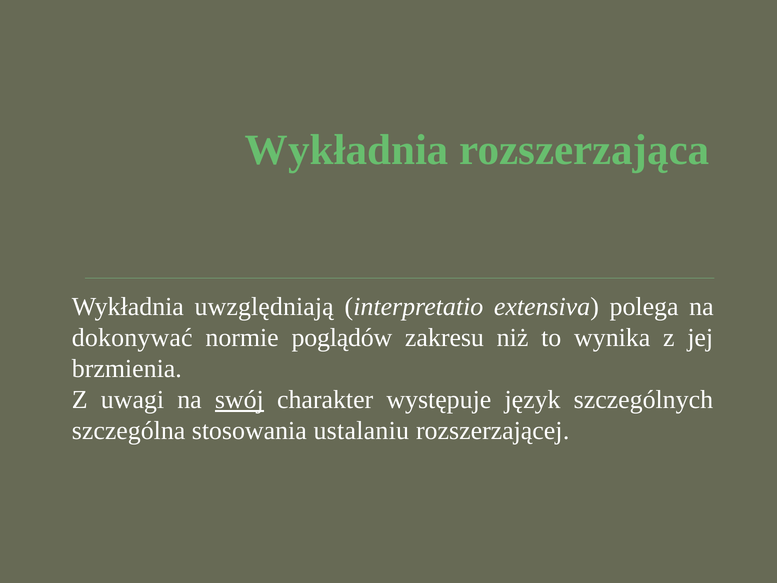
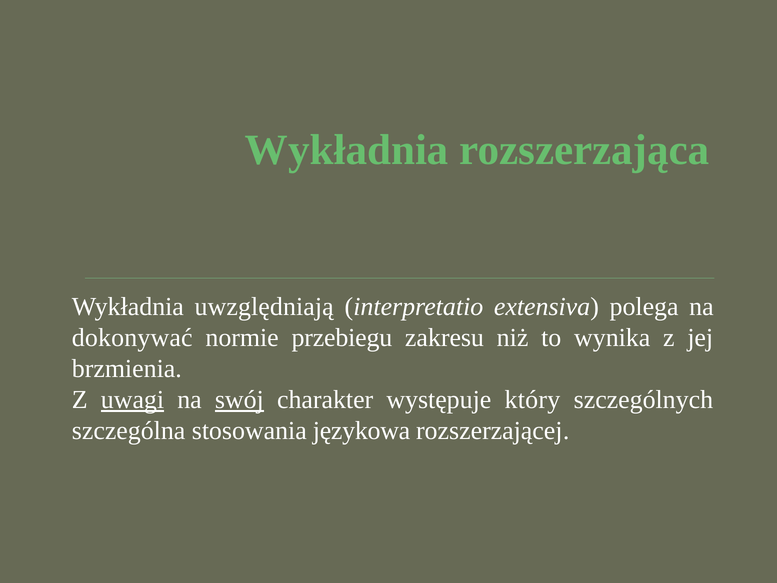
poglądów: poglądów -> przebiegu (342, 338)
uwagi underline: none -> present (132, 400)
język: język -> który (532, 400)
ustalaniu: ustalaniu -> językowa (362, 431)
